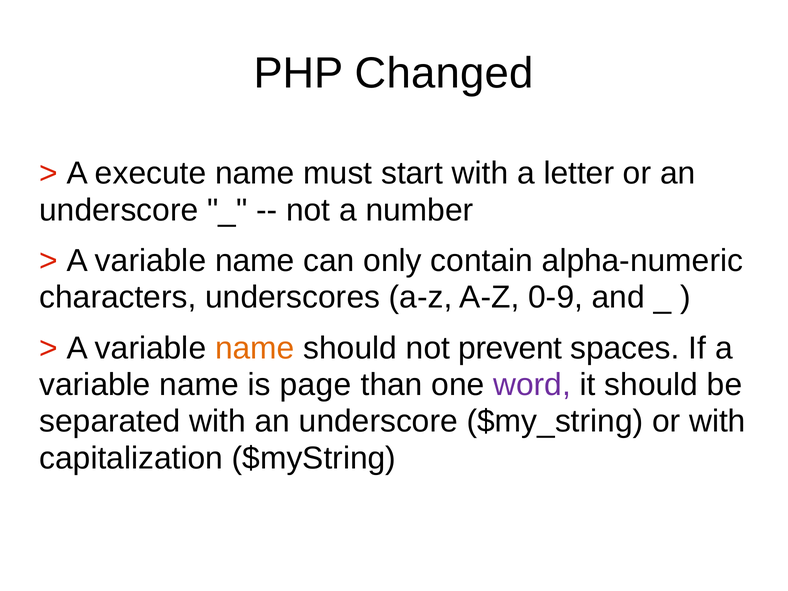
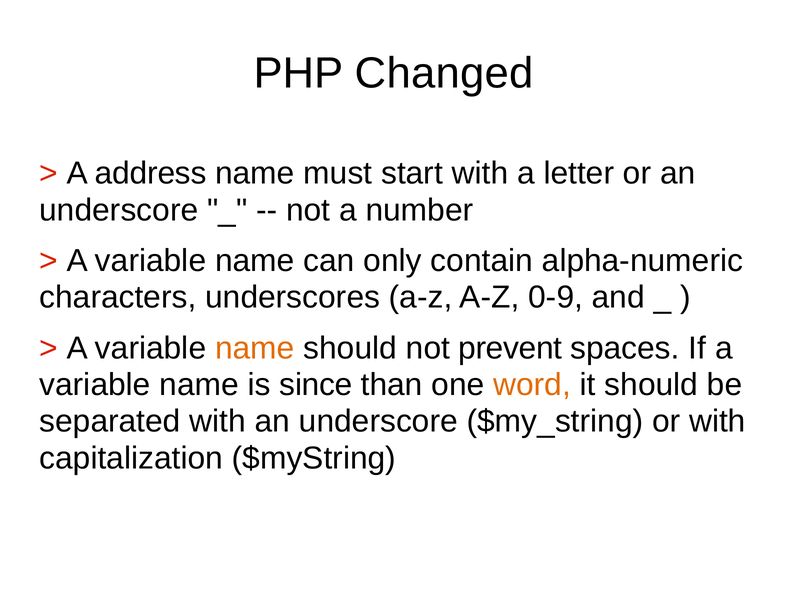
execute: execute -> address (151, 173)
page: page -> since (316, 385)
word colour: purple -> orange (532, 385)
